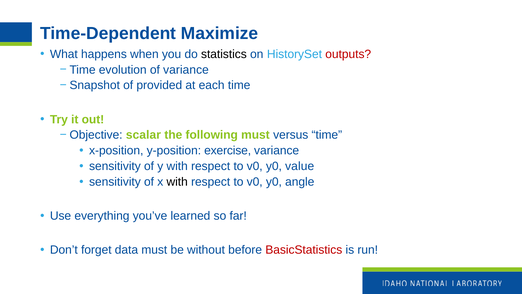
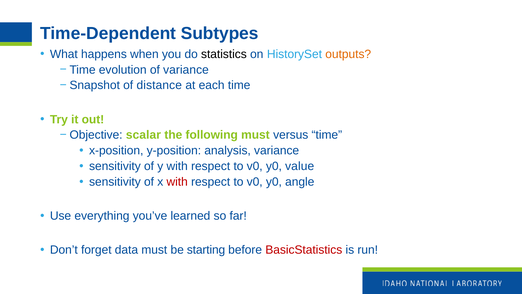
Maximize: Maximize -> Subtypes (220, 33)
outputs colour: red -> orange (348, 54)
provided: provided -> distance (159, 85)
exercise: exercise -> analysis (228, 150)
with colour: black -> red (177, 182)
without: without -> starting (206, 250)
